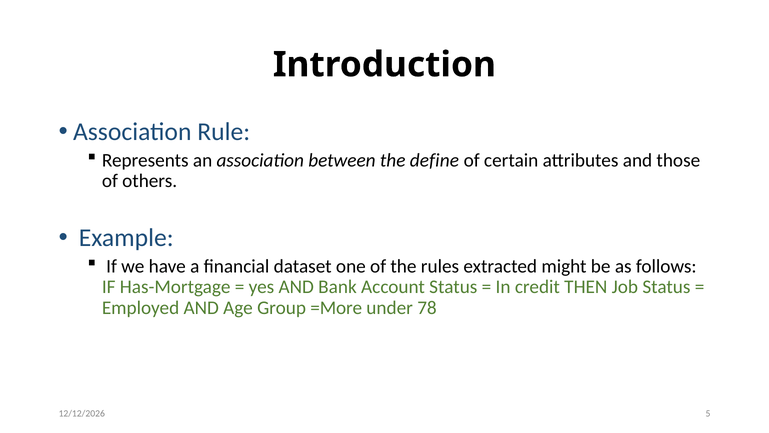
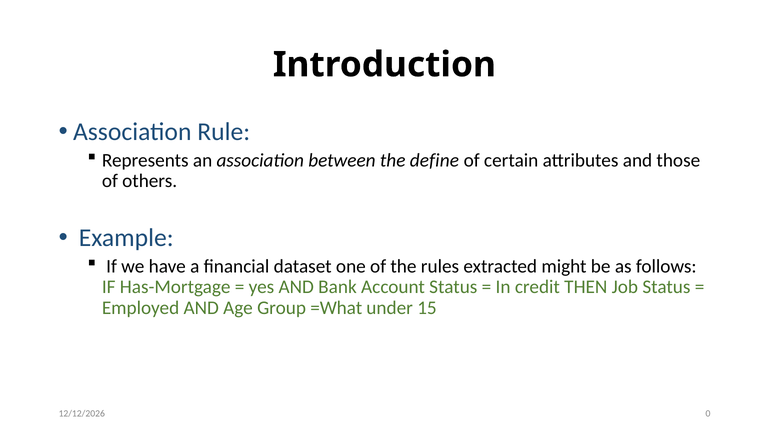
=More: =More -> =What (336, 307)
78: 78 -> 15 (427, 307)
5: 5 -> 0 (708, 413)
